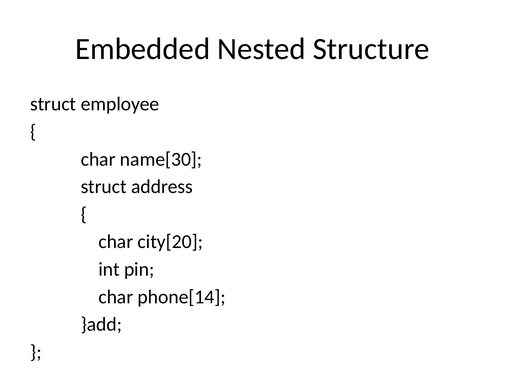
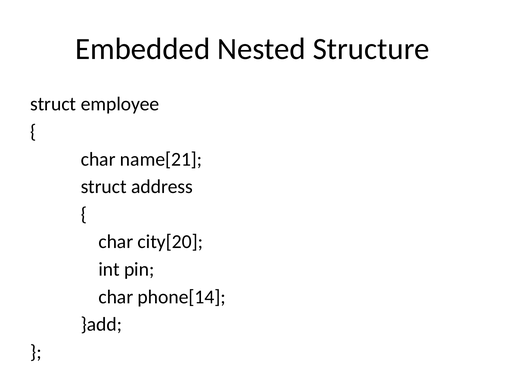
name[30: name[30 -> name[21 (161, 159)
